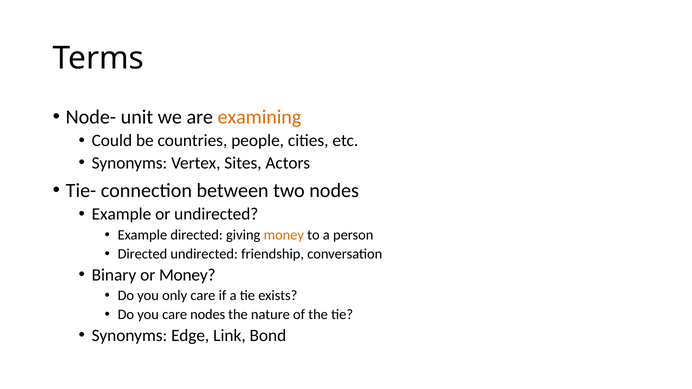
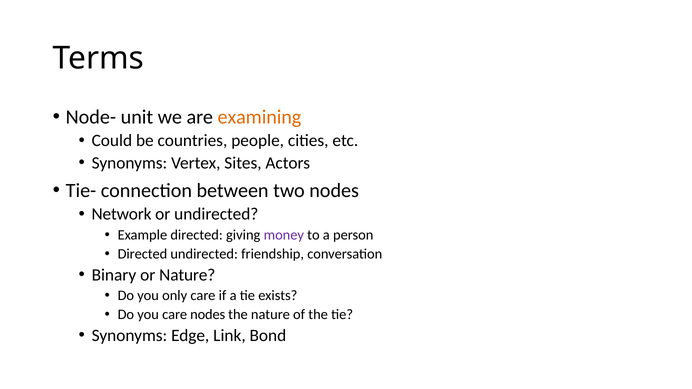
Example: Example -> Network (122, 214)
money colour: orange -> purple (284, 235)
or Money: Money -> Nature (187, 275)
